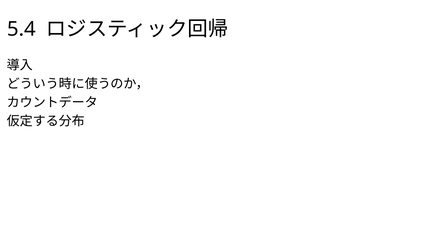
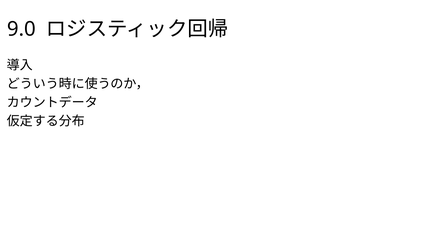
5.4: 5.4 -> 9.0 (21, 29)
